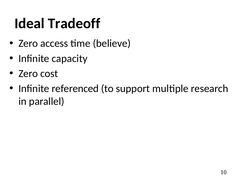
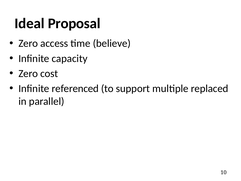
Tradeoff: Tradeoff -> Proposal (74, 23)
research: research -> replaced (210, 88)
